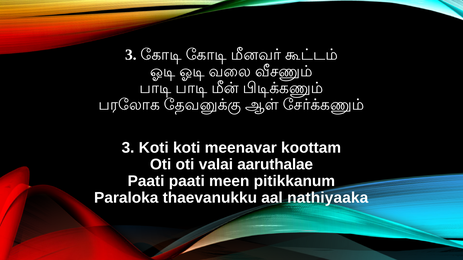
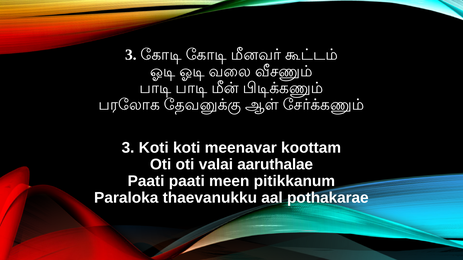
nathiyaaka: nathiyaaka -> pothakarae (328, 198)
